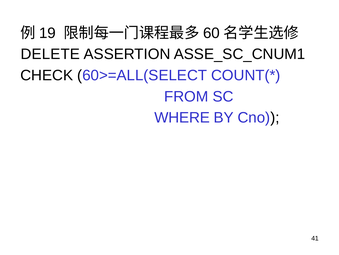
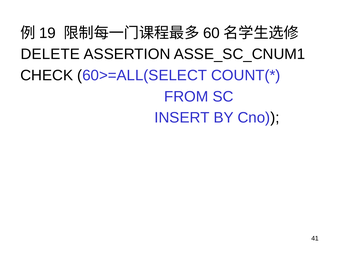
WHERE: WHERE -> INSERT (182, 117)
